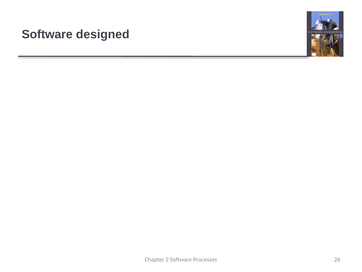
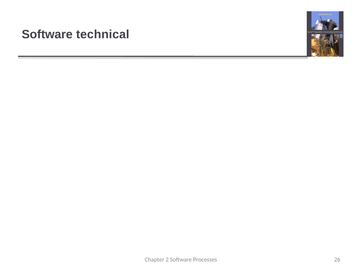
designed: designed -> technical (103, 34)
